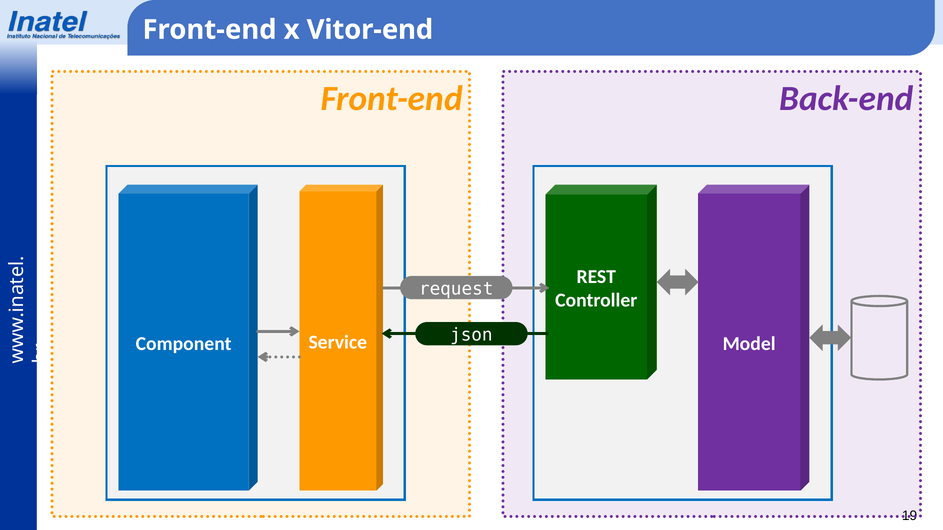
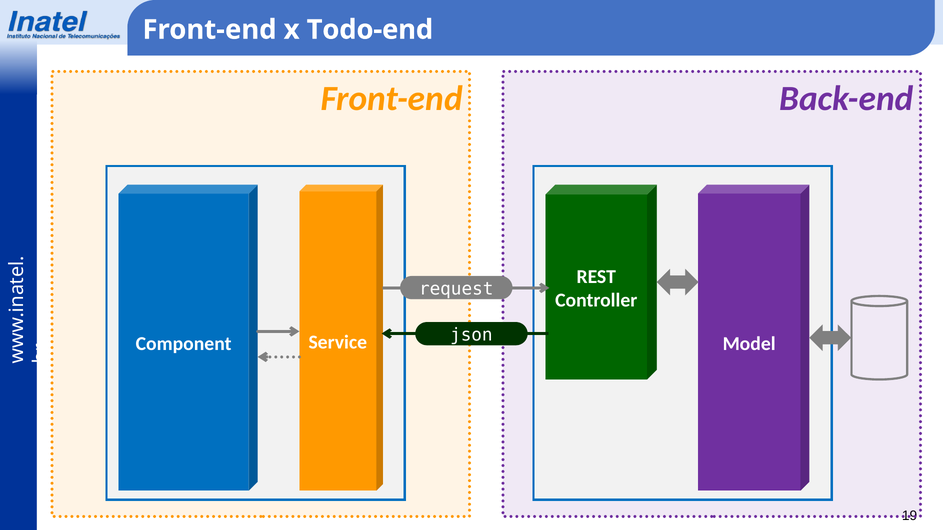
Vitor-end: Vitor-end -> Todo-end (370, 30)
